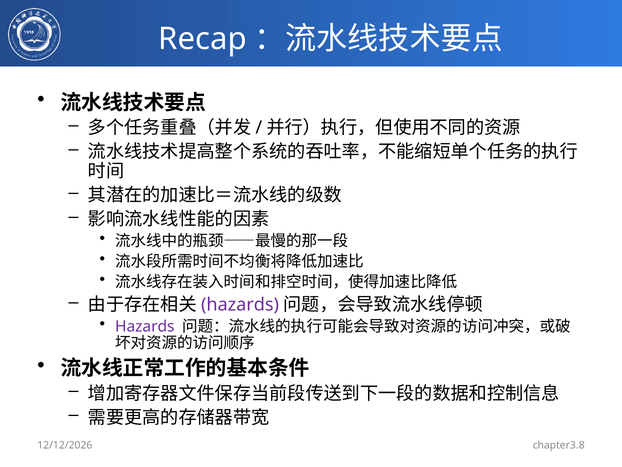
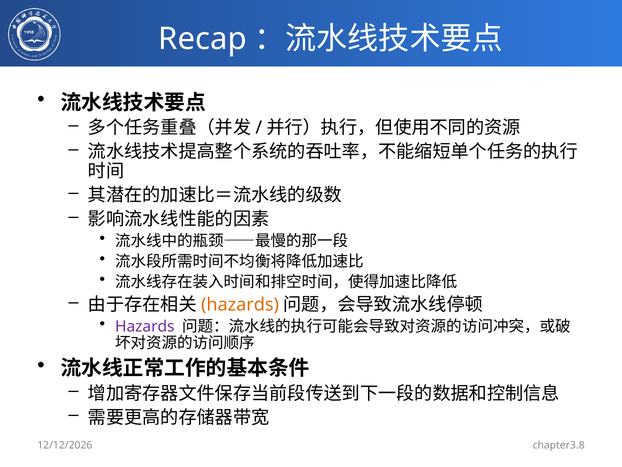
hazards colour: purple -> orange (240, 305)
